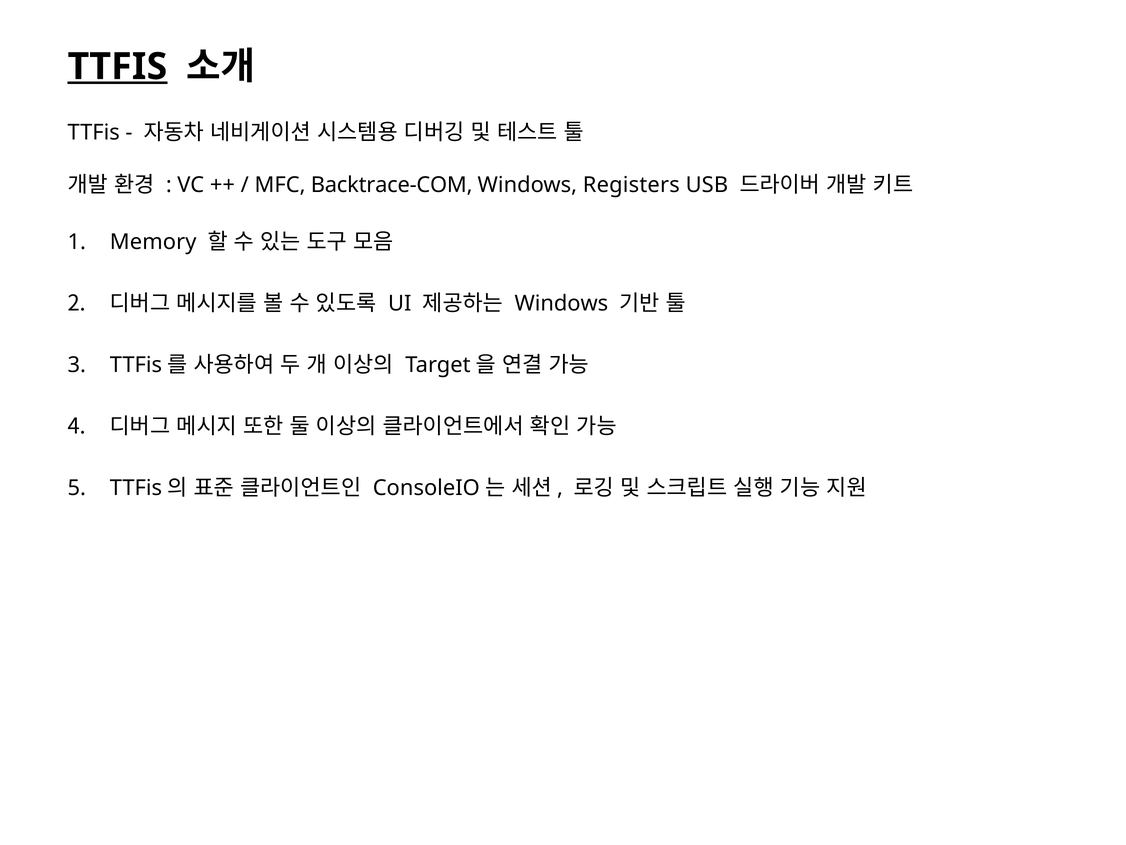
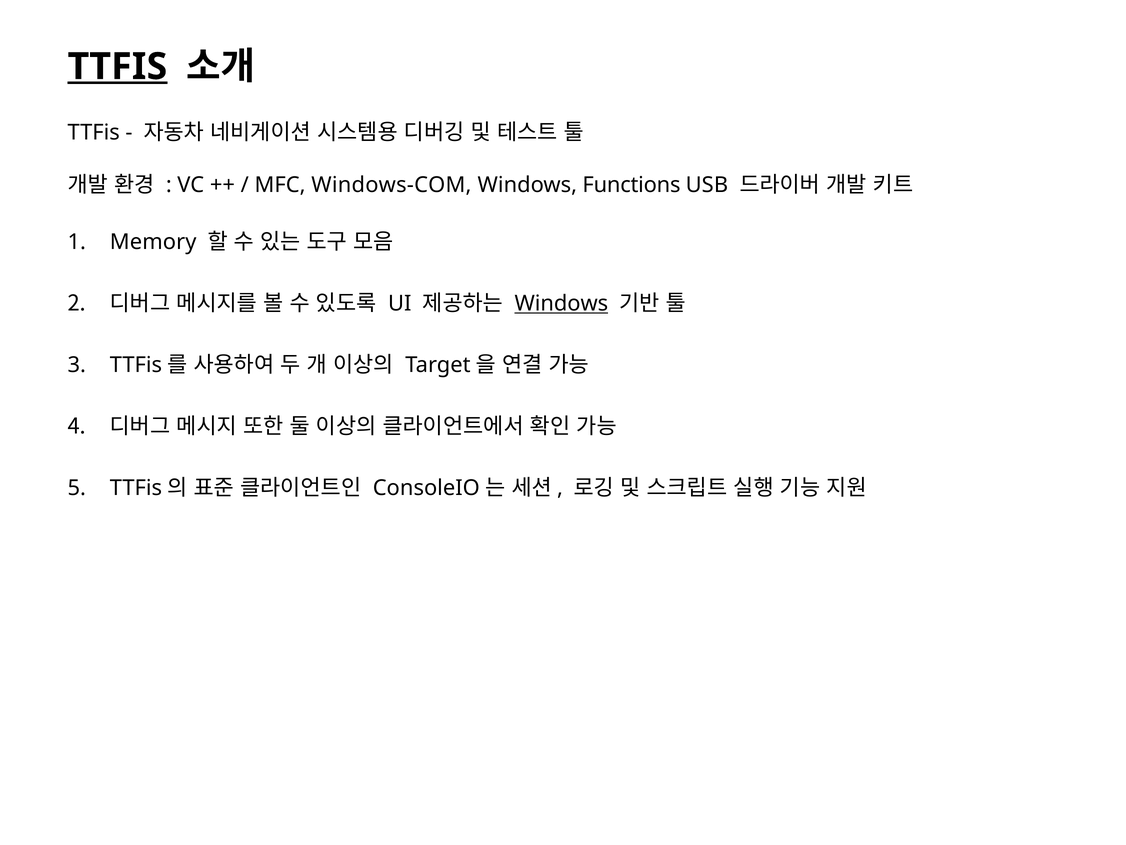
Backtrace-COM: Backtrace-COM -> Windows-COM (391, 185)
Registers: Registers -> Functions (632, 185)
Windows underline: none -> present (561, 303)
